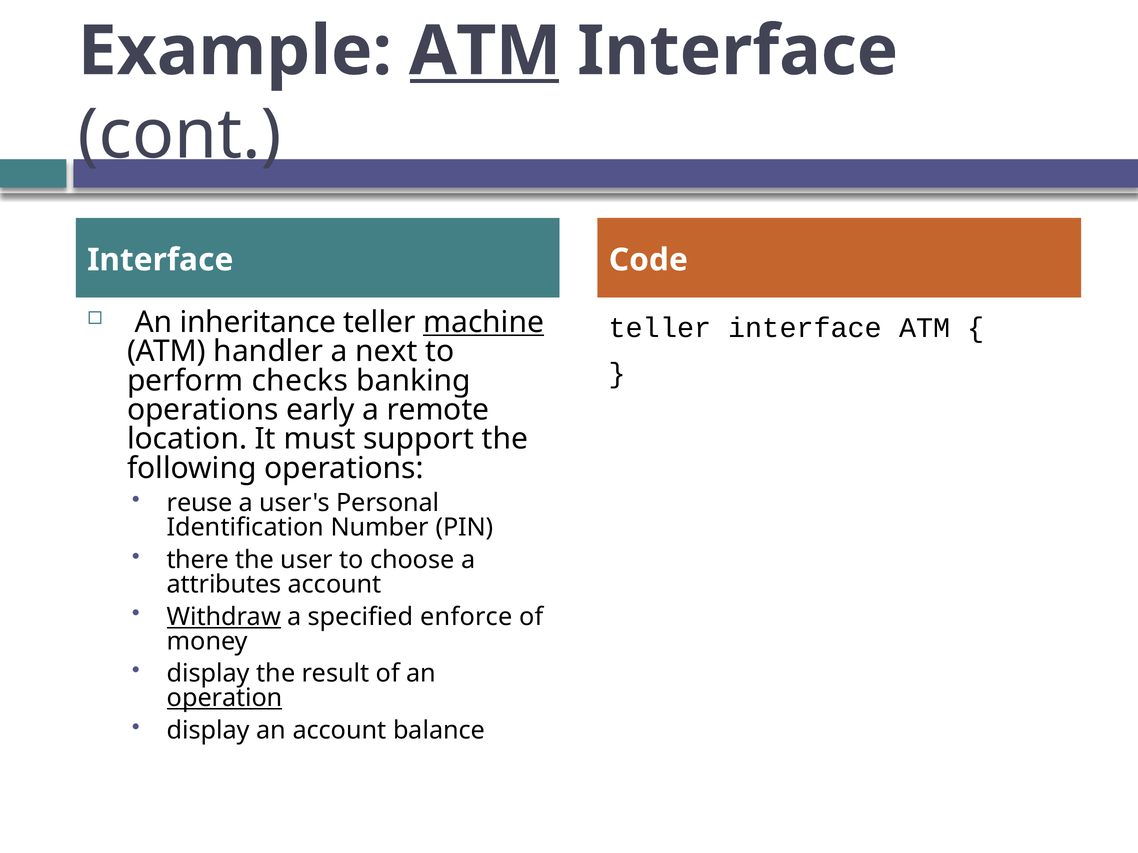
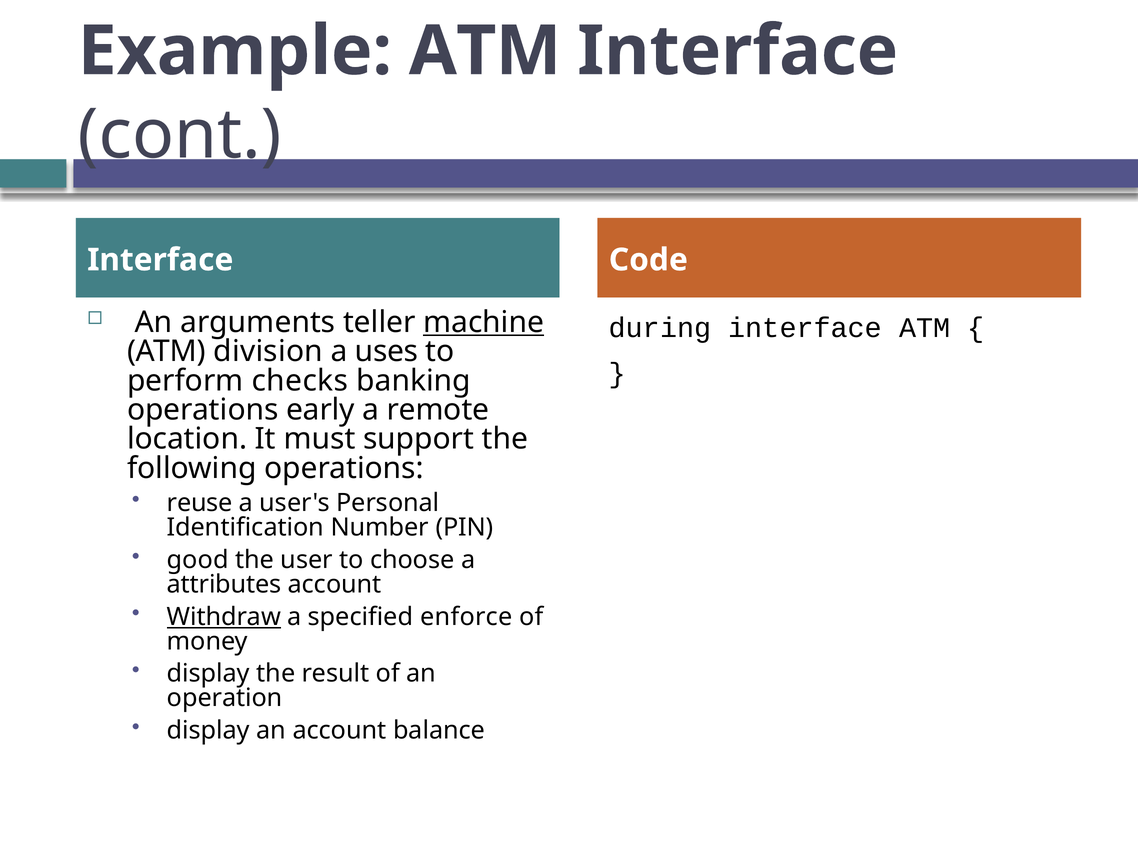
ATM underline: present -> none (485, 51)
inheritance: inheritance -> arguments (258, 323)
teller: teller -> during (660, 328)
handler: handler -> division (268, 352)
next: next -> uses (387, 352)
there: there -> good (198, 560)
operation underline: present -> none (225, 699)
